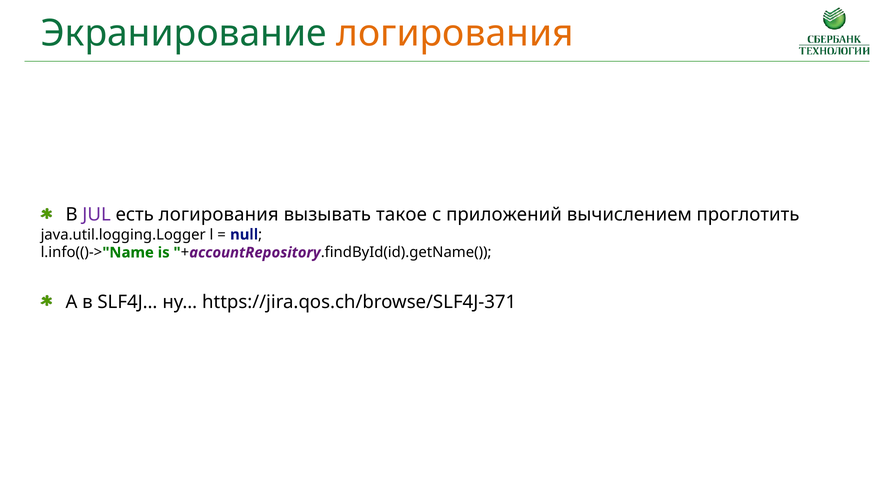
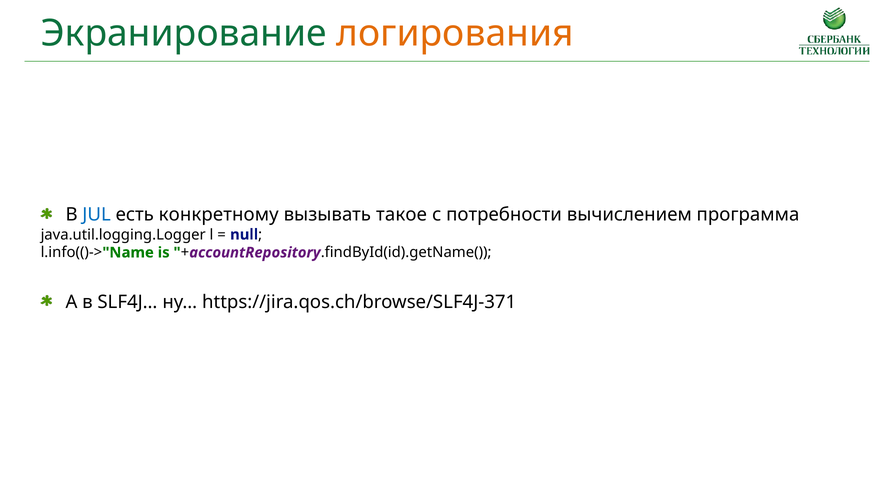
JUL colour: purple -> blue (97, 215)
есть логирования: логирования -> конкретному (219, 215)
приложений: приложений -> потребности (504, 215)
проглотить: проглотить -> программа (748, 215)
